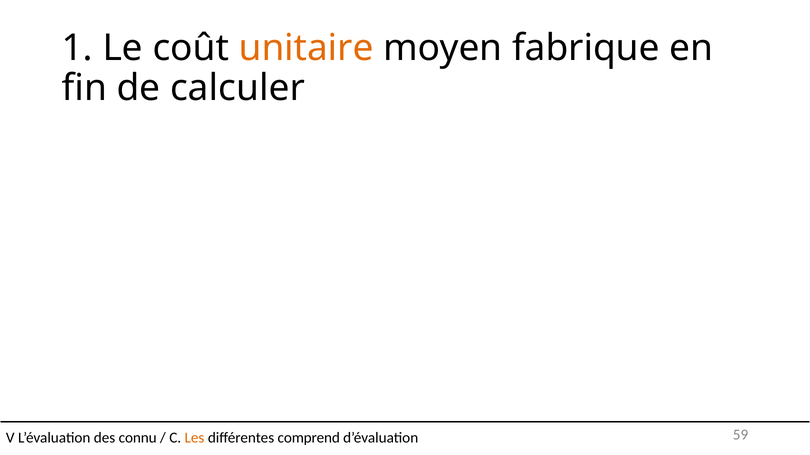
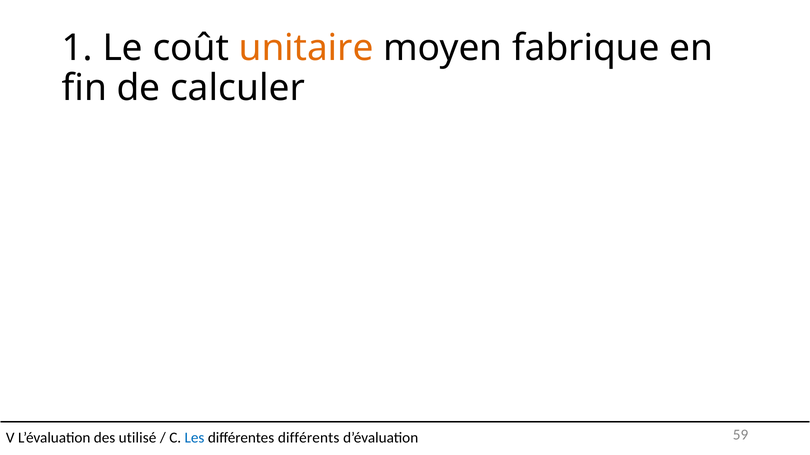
connu: connu -> utilisé (138, 439)
Les colour: orange -> blue (194, 439)
comprend: comprend -> différents (309, 439)
